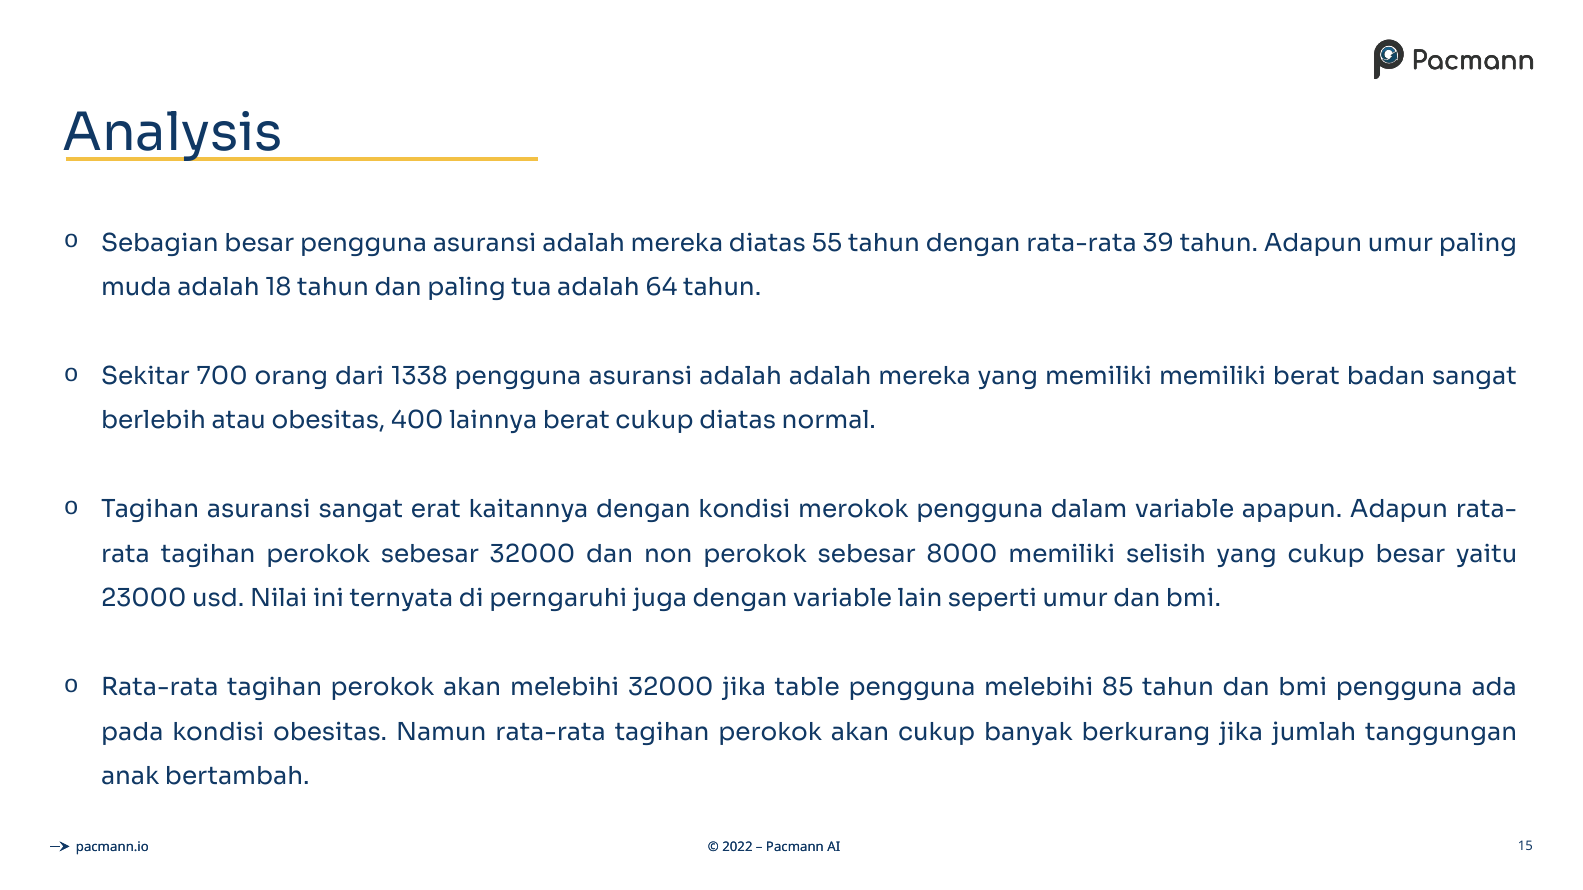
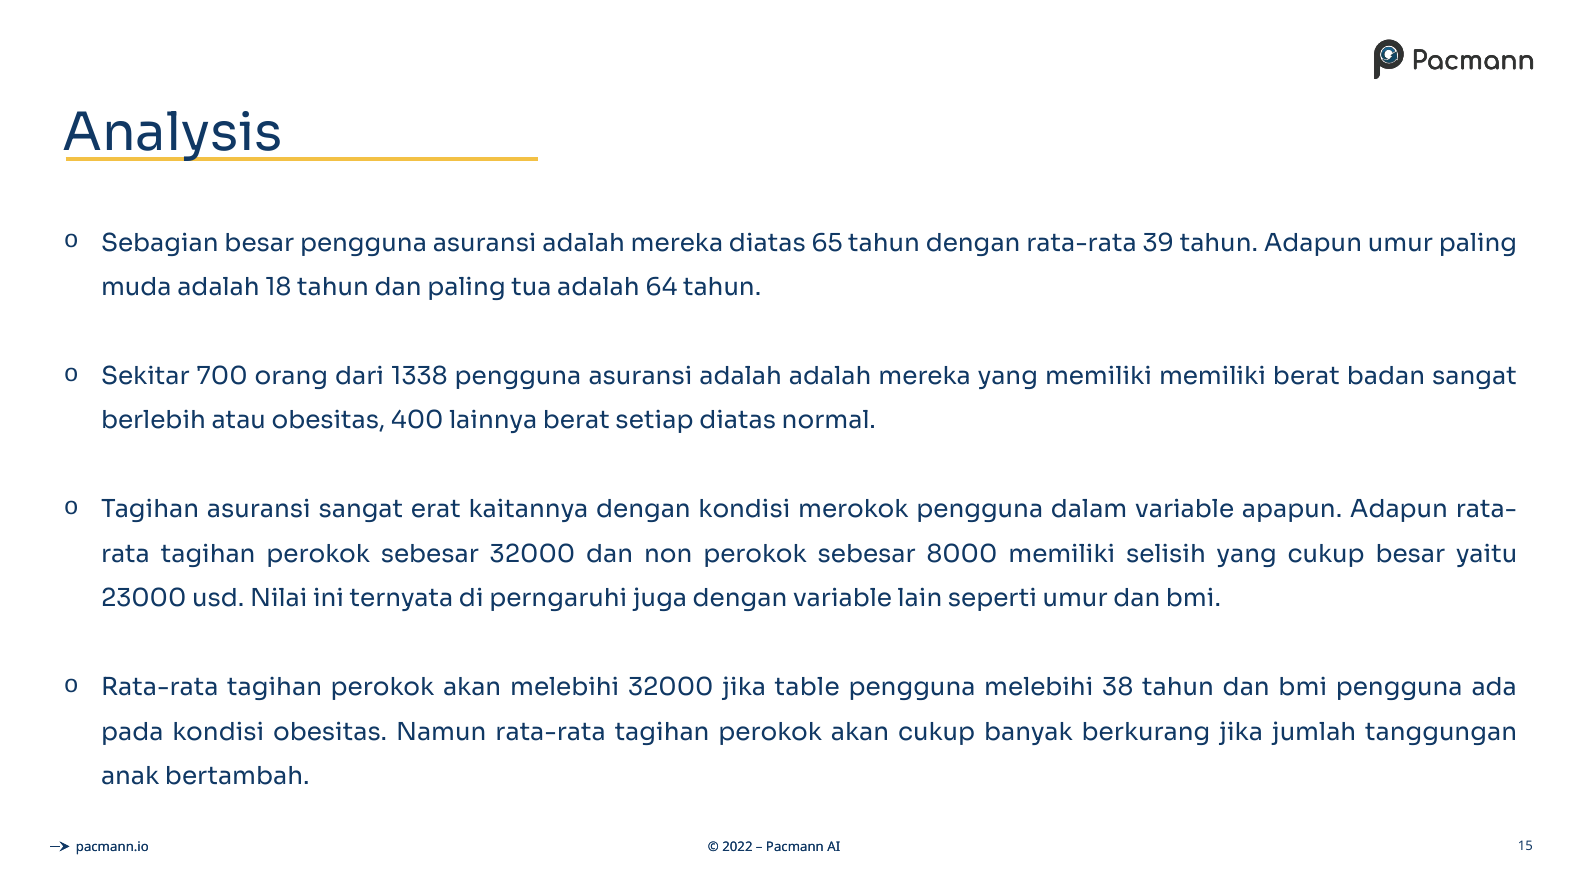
55: 55 -> 65 (827, 243)
berat cukup: cukup -> setiap (655, 421)
85: 85 -> 38 (1118, 688)
